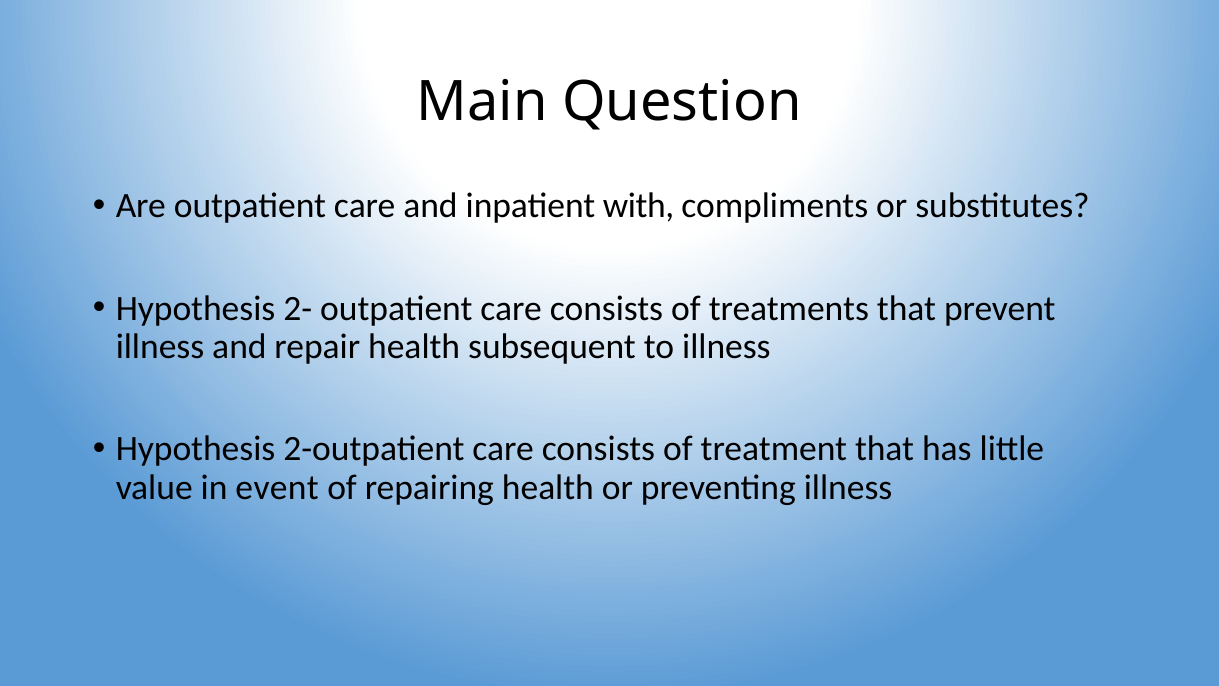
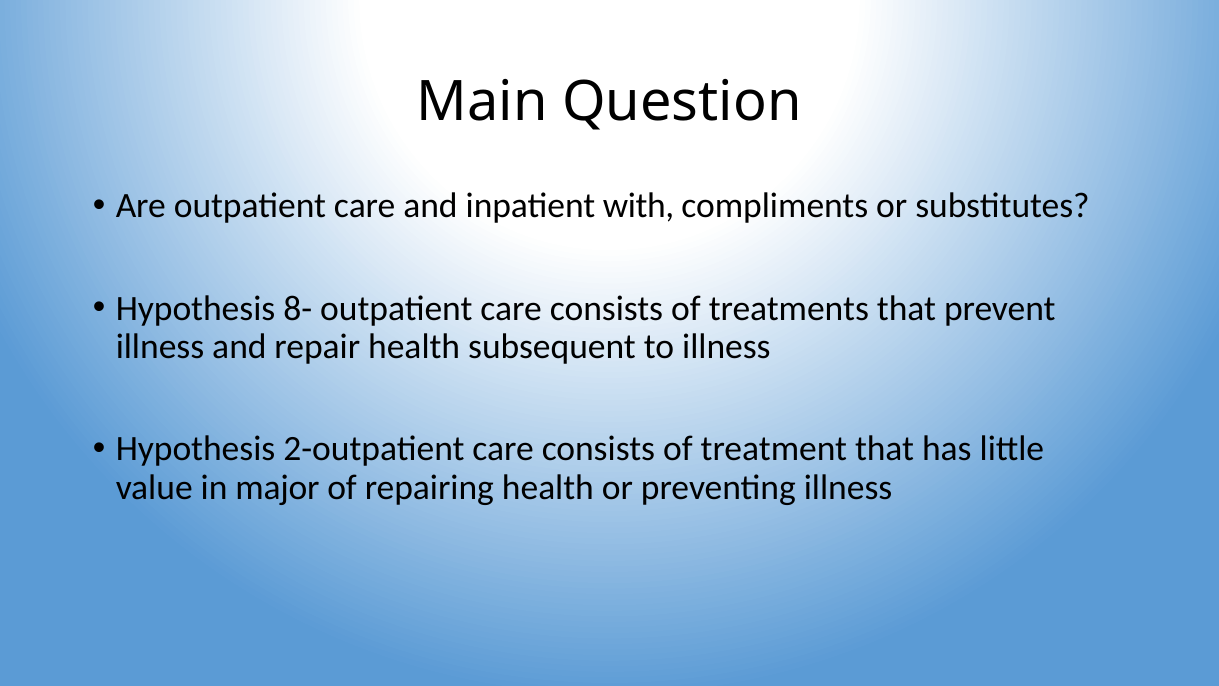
2-: 2- -> 8- (298, 308)
event: event -> major (277, 487)
